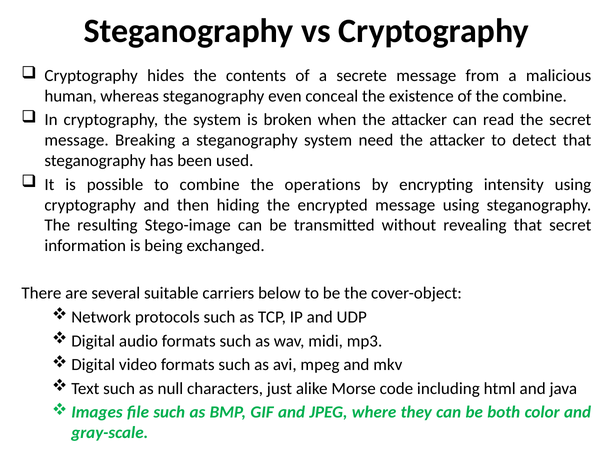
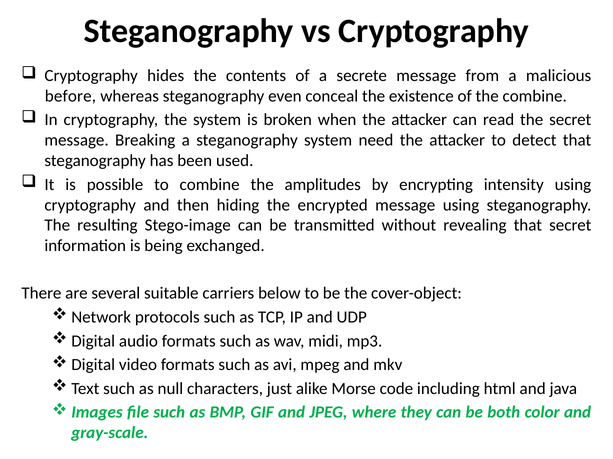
human: human -> before (70, 96)
operations: operations -> amplitudes (323, 185)
